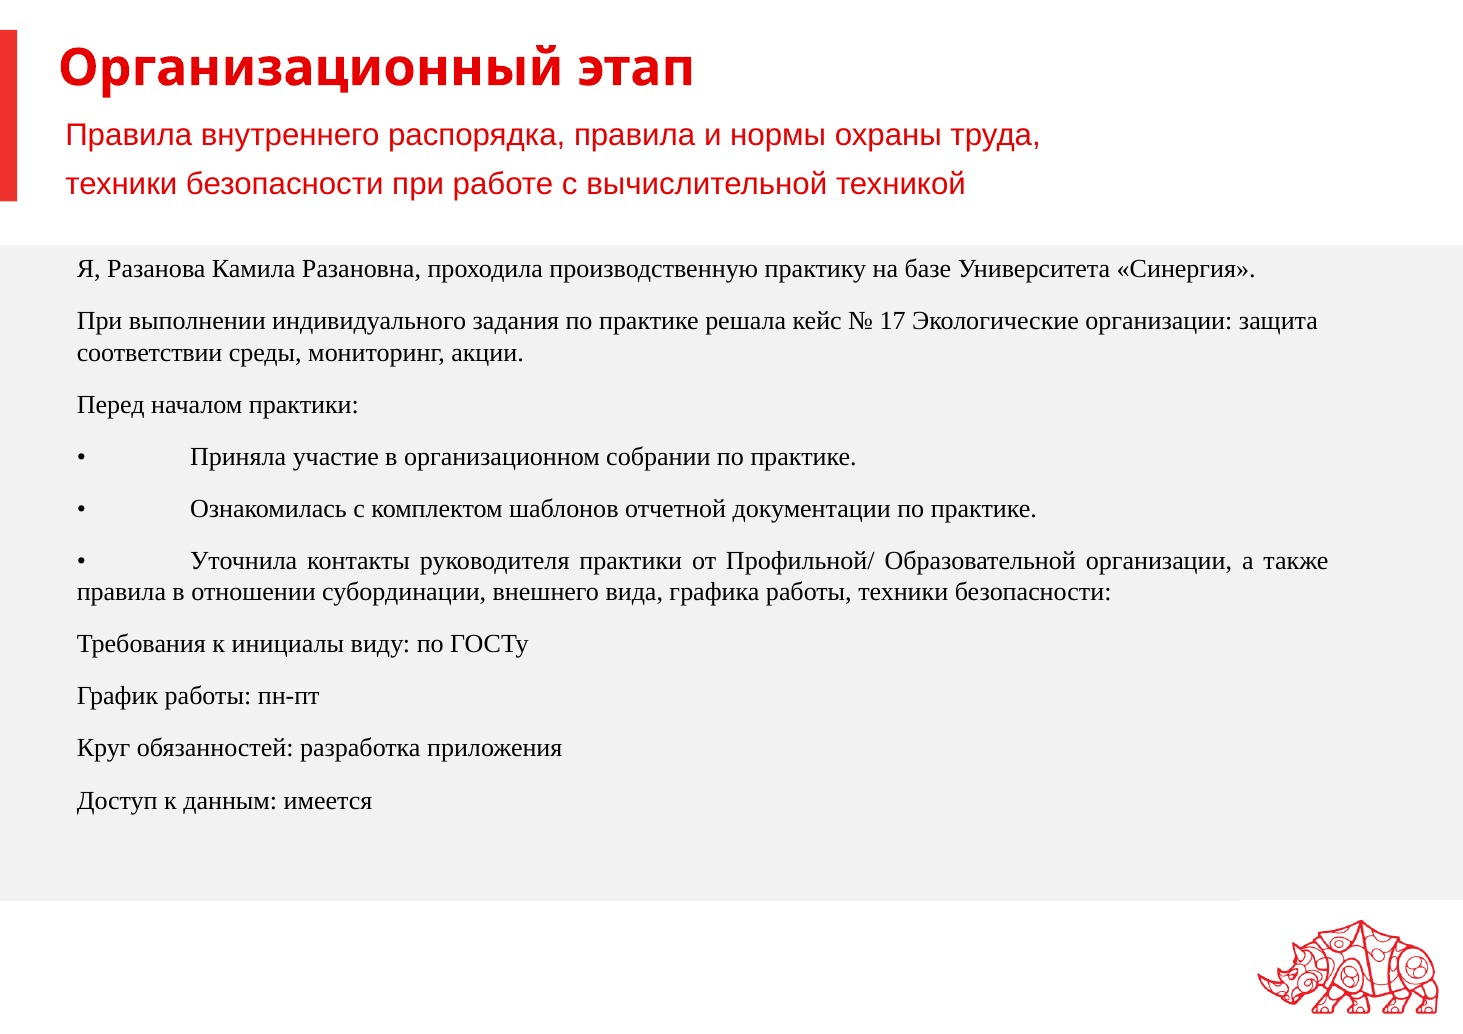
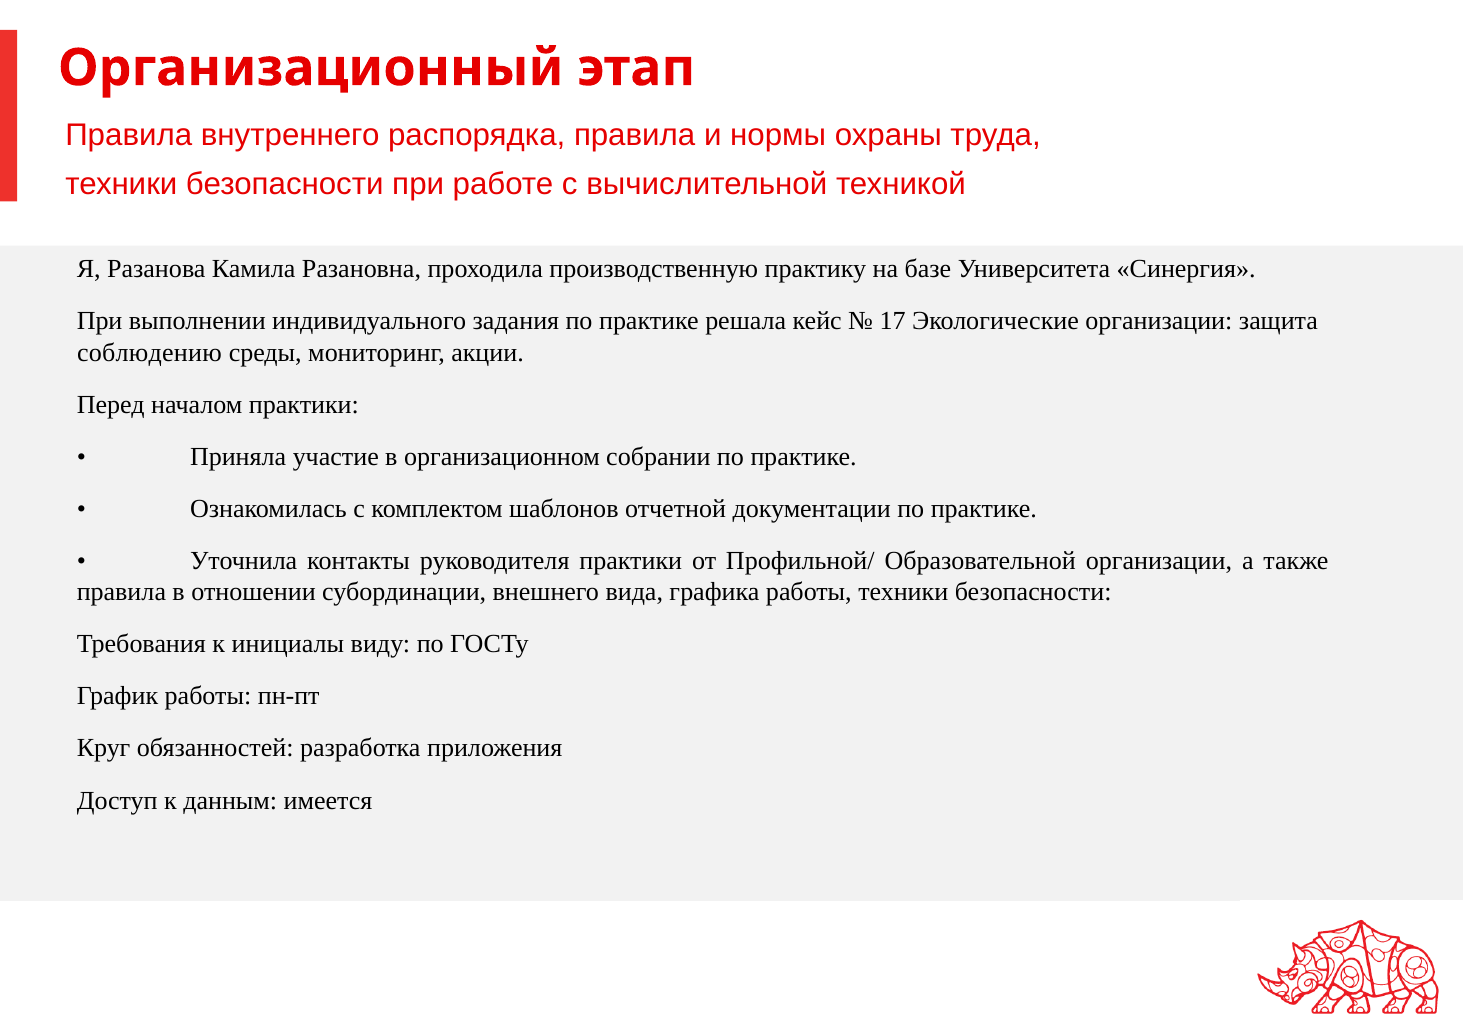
соответствии: соответствии -> соблюдению (149, 353)
